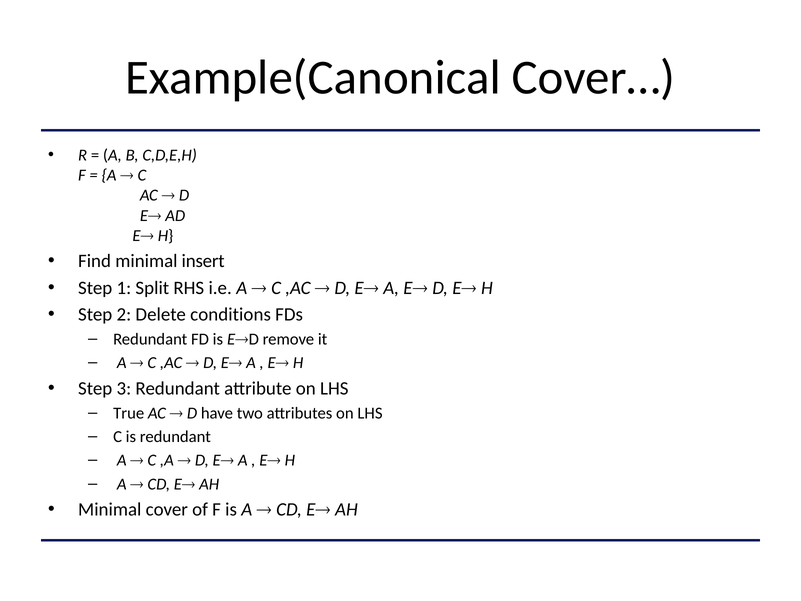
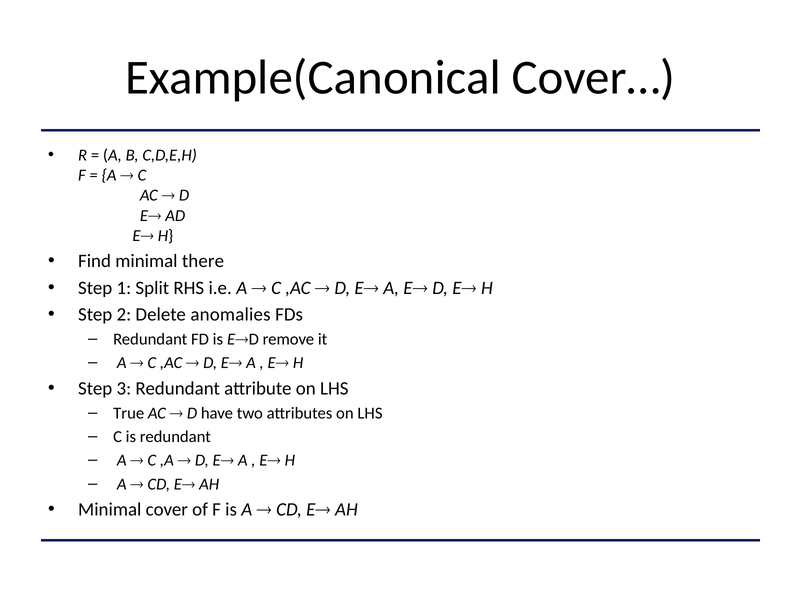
insert: insert -> there (203, 261)
conditions: conditions -> anomalies (230, 314)
